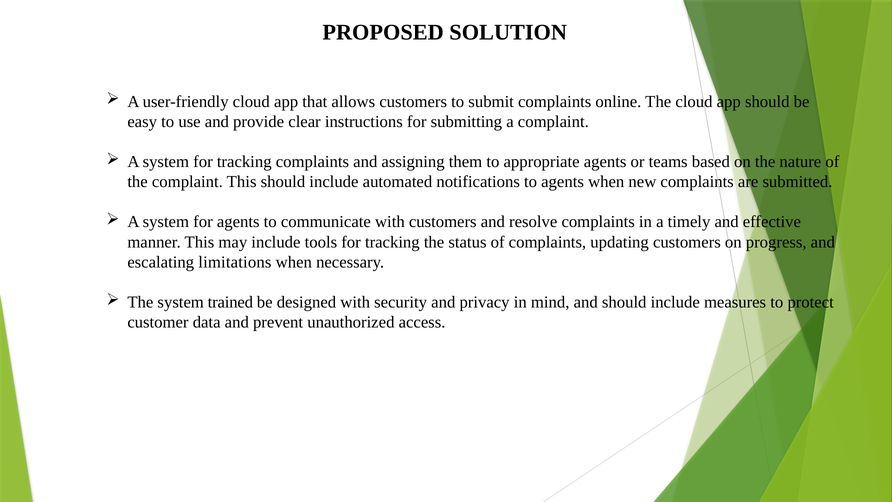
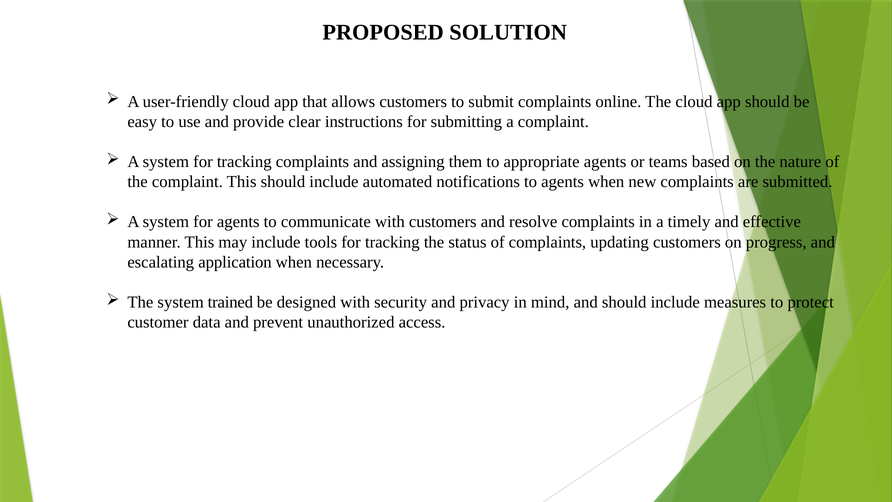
limitations: limitations -> application (235, 262)
